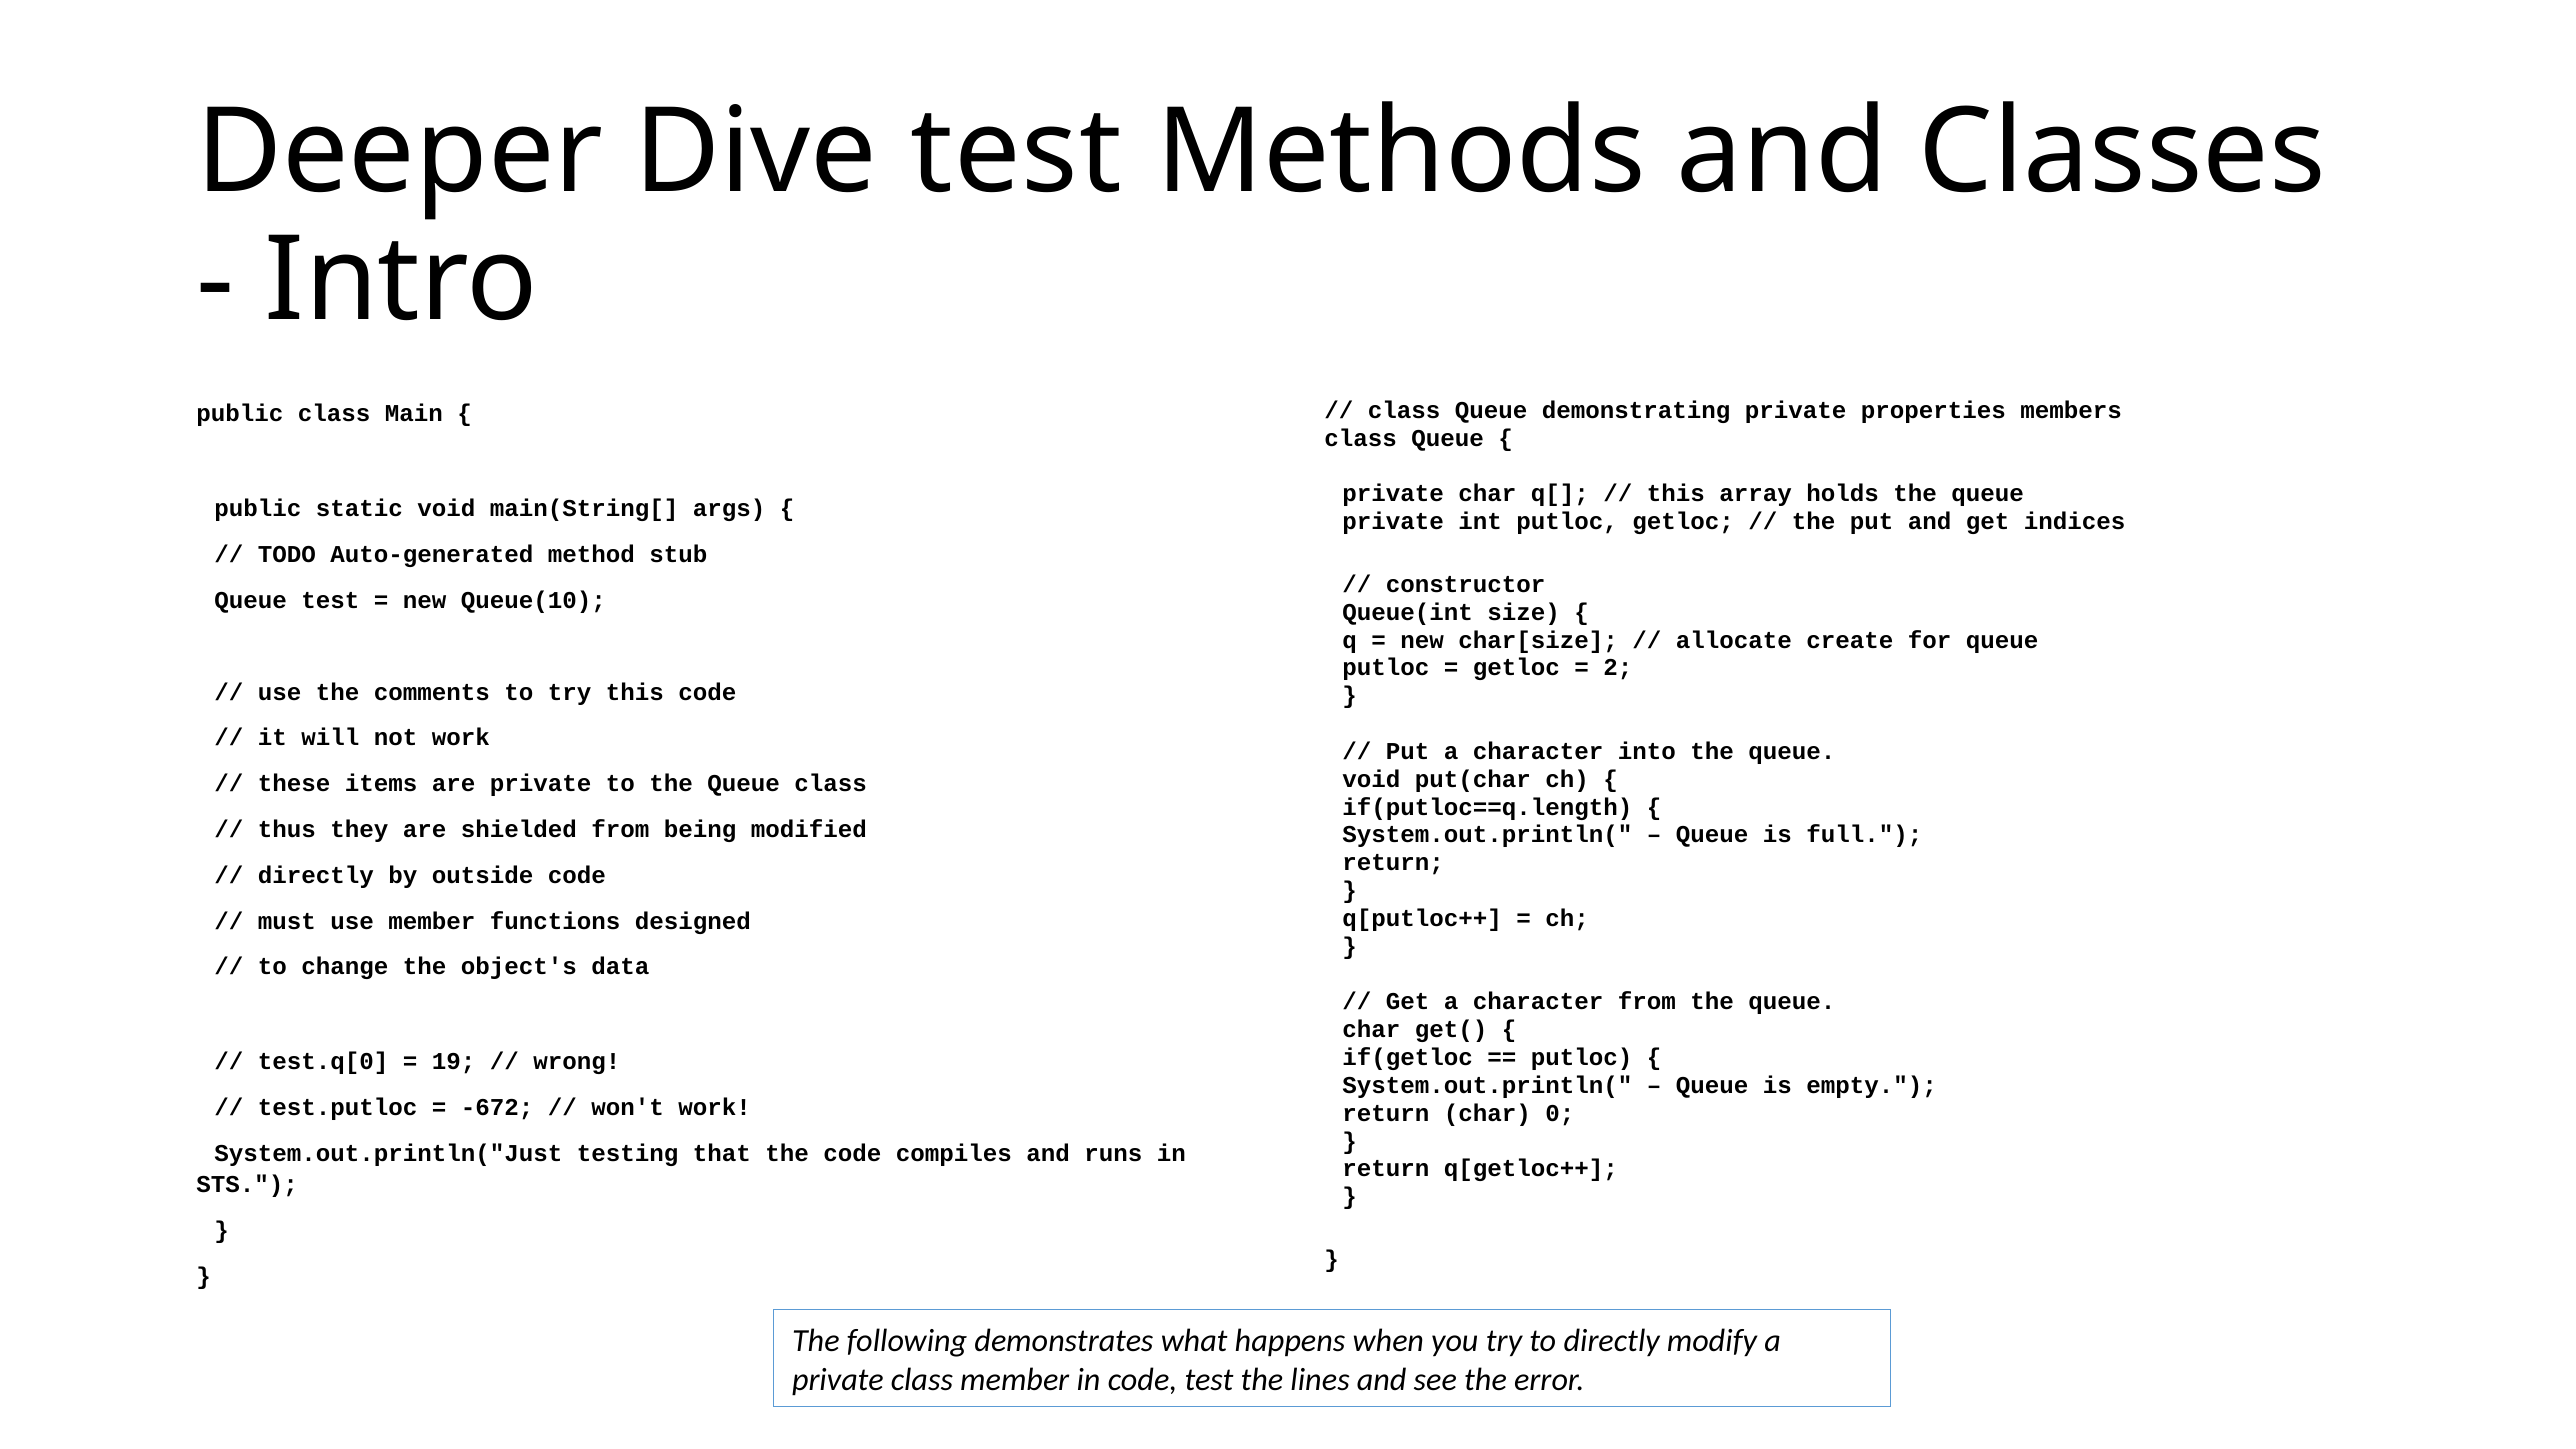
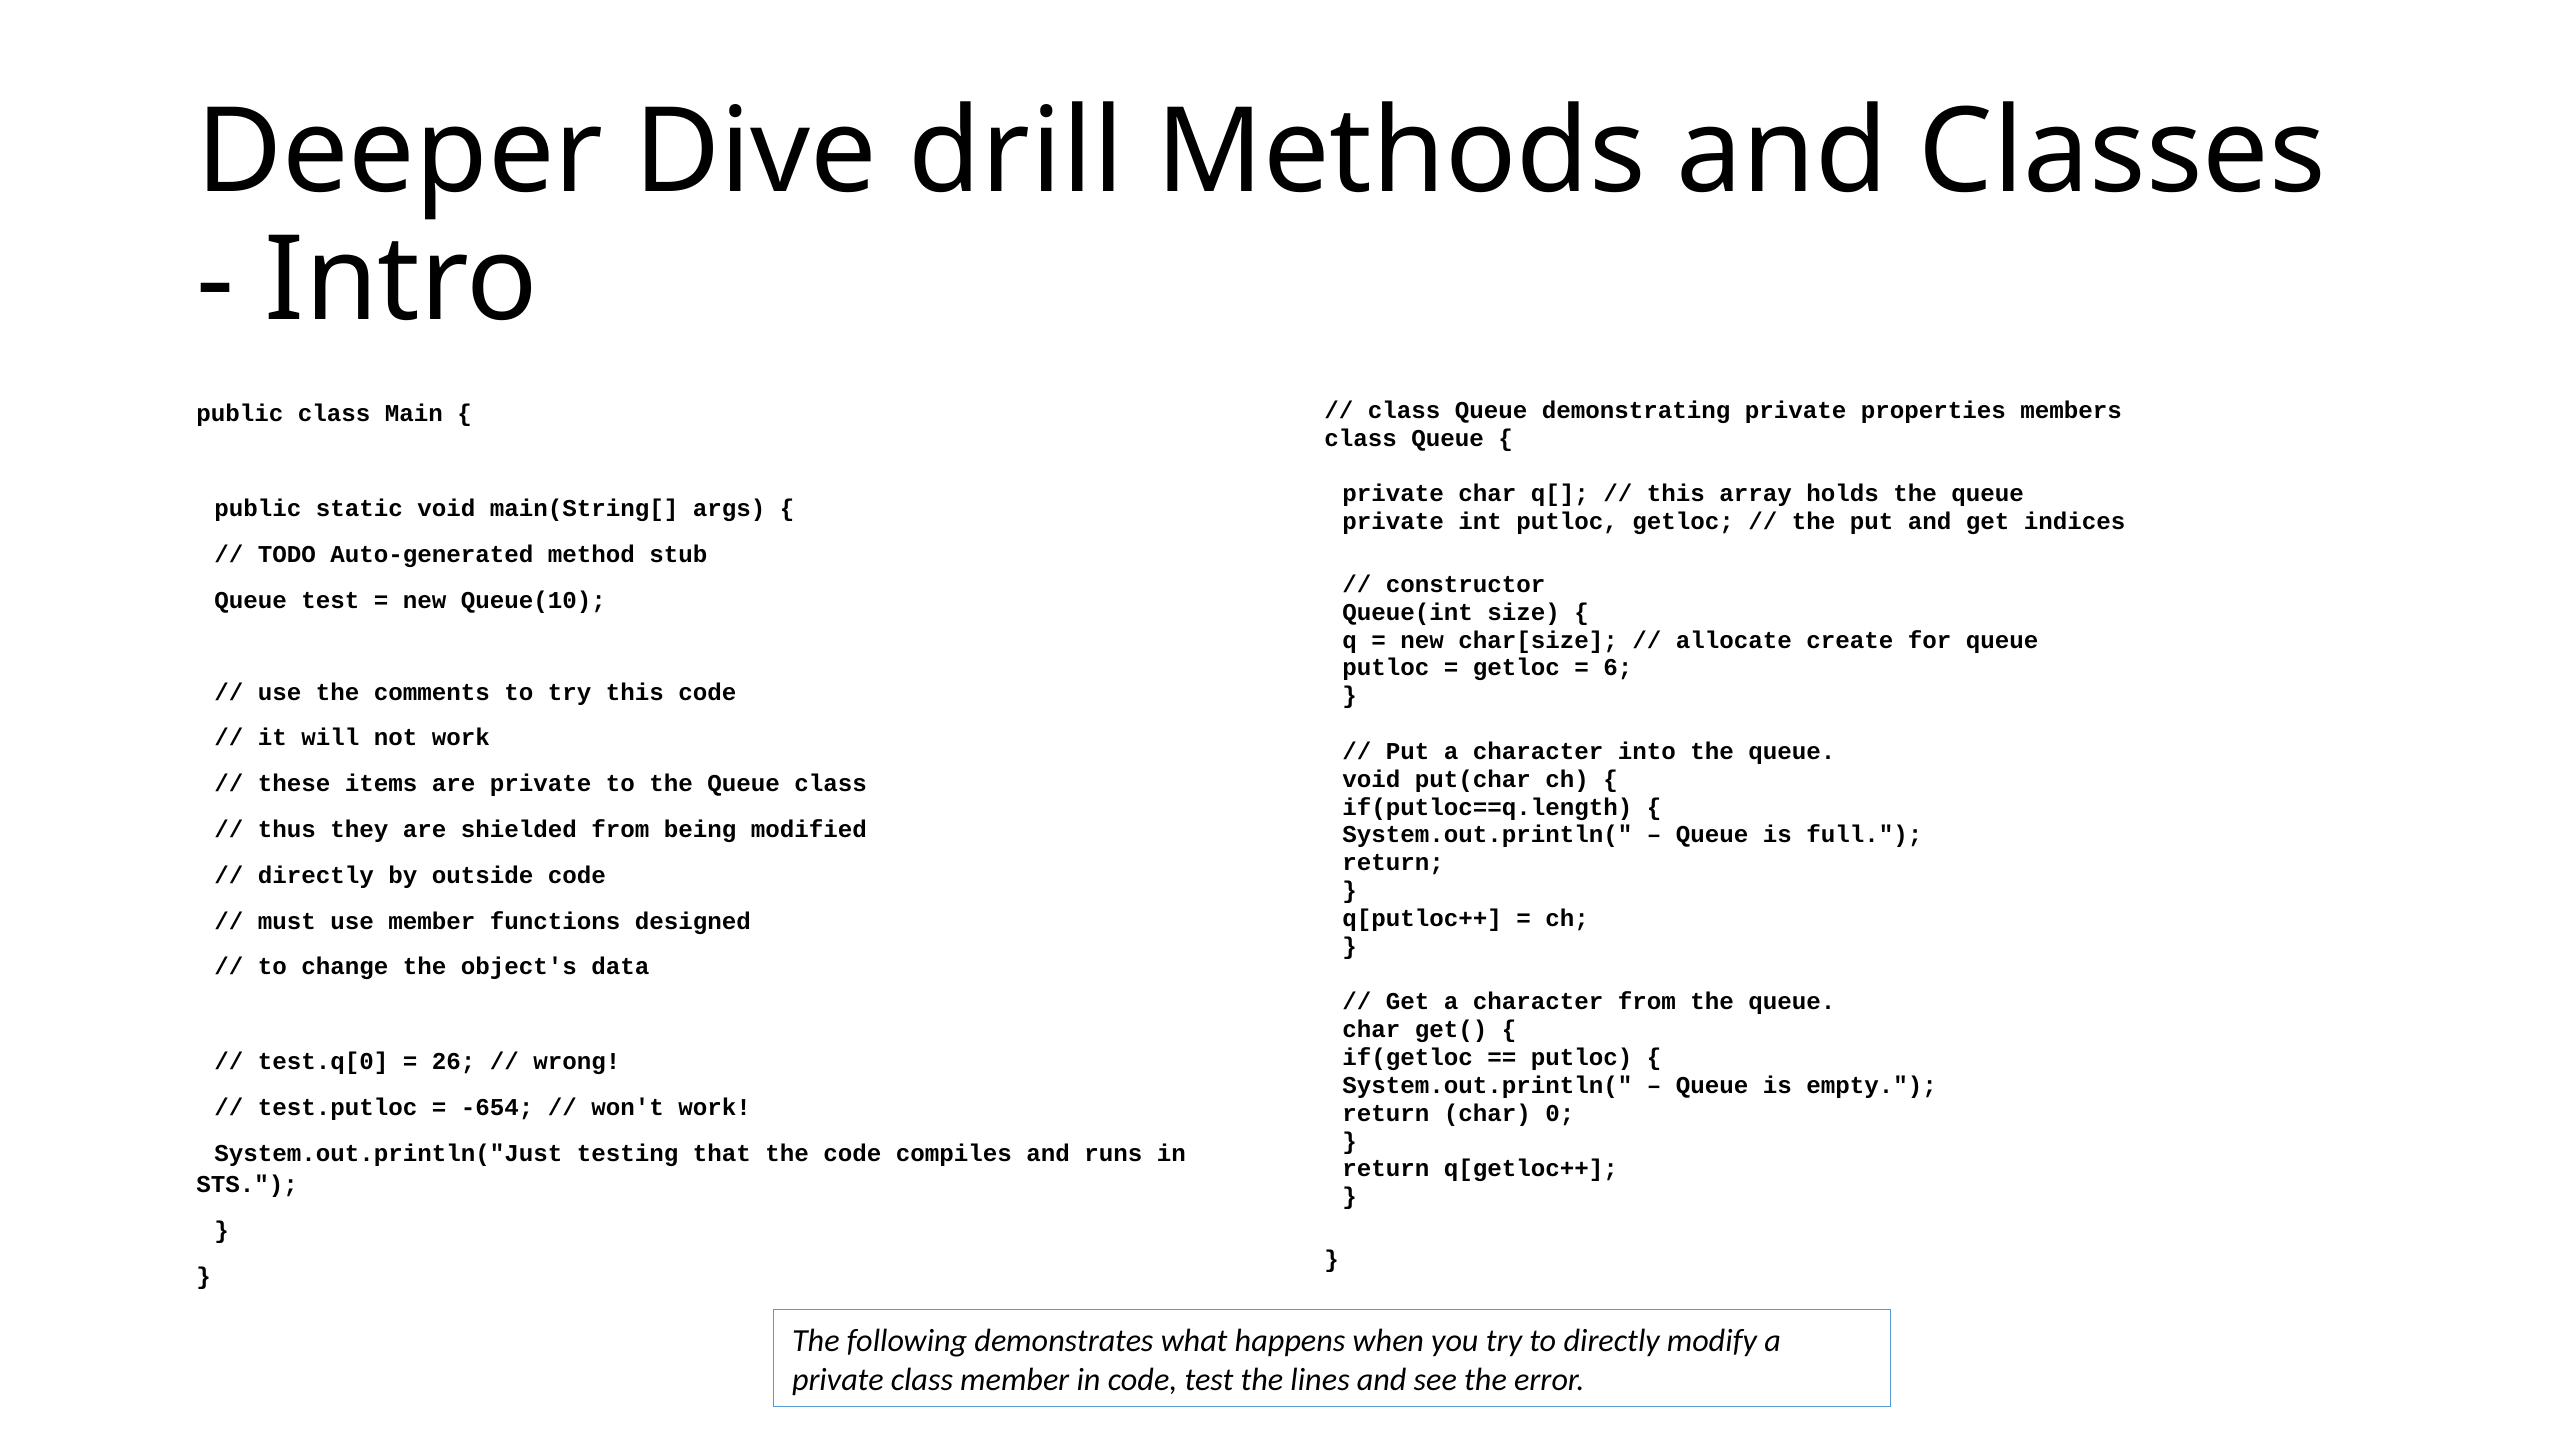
Dive test: test -> drill (1016, 153)
2: 2 -> 6 (1618, 668)
19: 19 -> 26 (454, 1062)
-672: -672 -> -654 (497, 1108)
